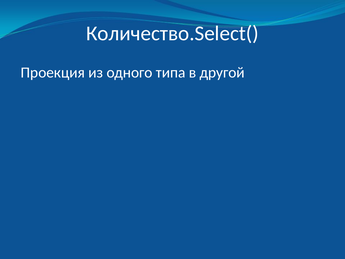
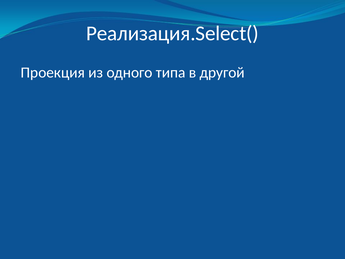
Количество.Select(: Количество.Select( -> Реализация.Select( (172, 33)
